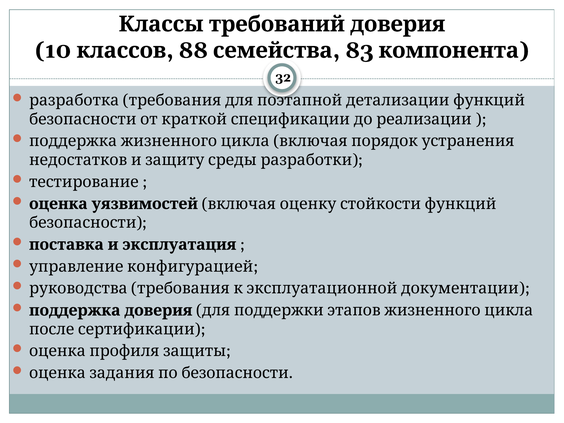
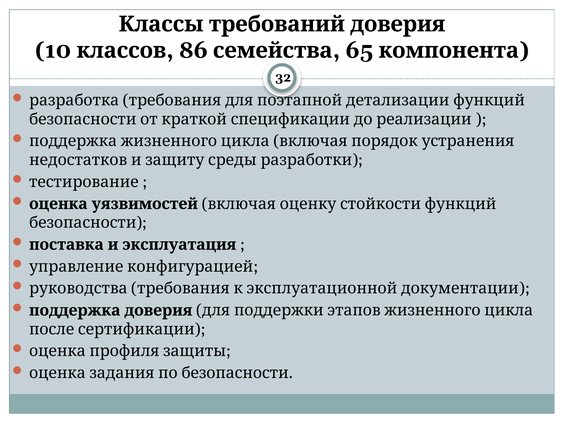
88: 88 -> 86 (193, 50)
83: 83 -> 65 (359, 50)
